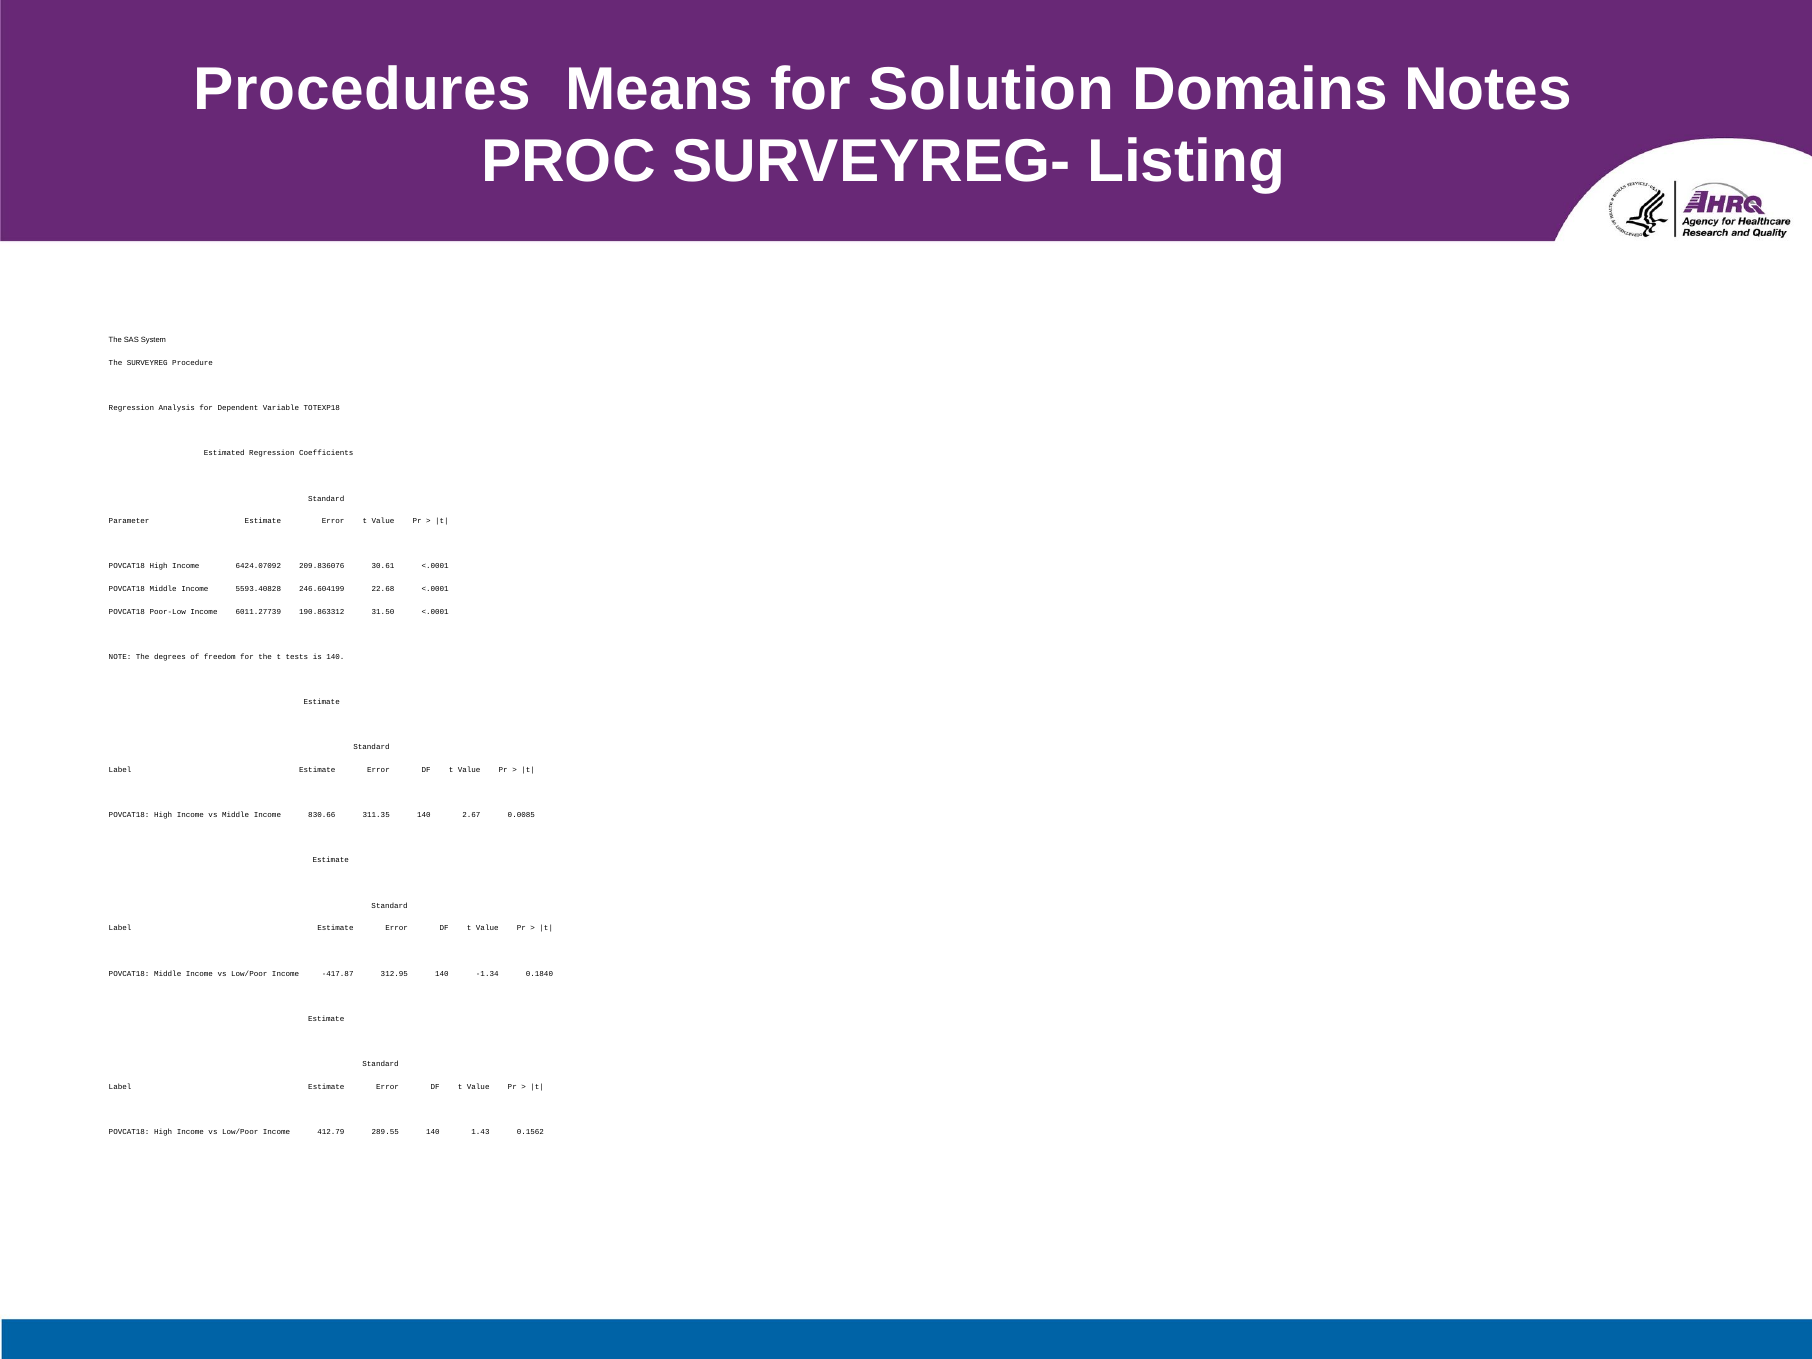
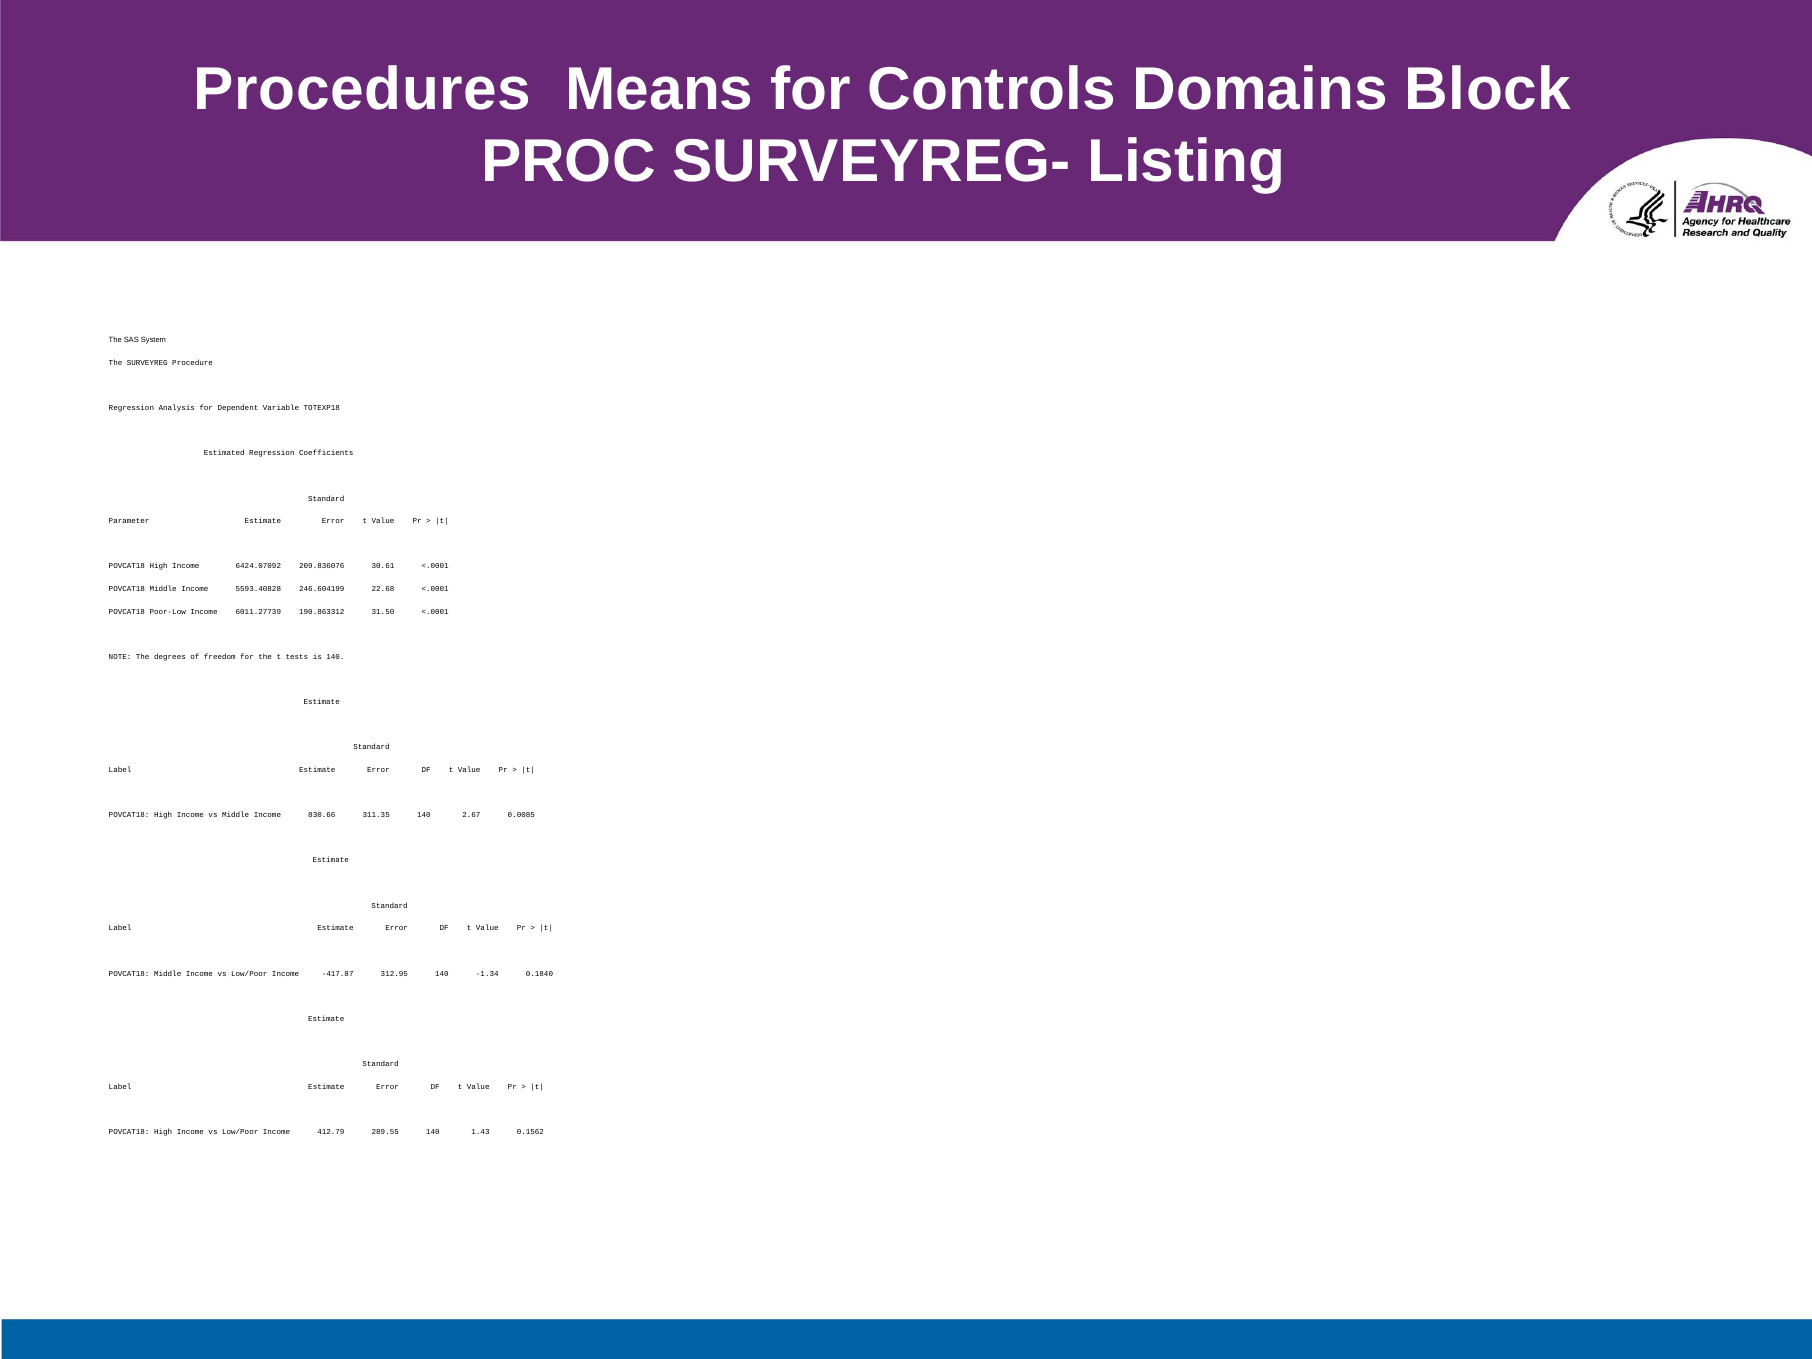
Solution: Solution -> Controls (992, 90)
Notes: Notes -> Block (1488, 90)
